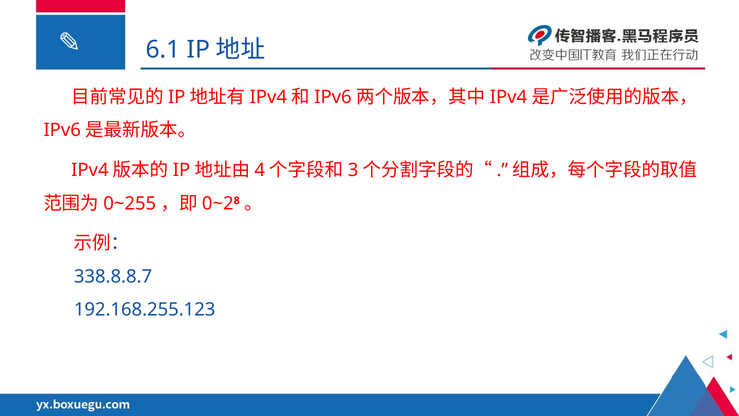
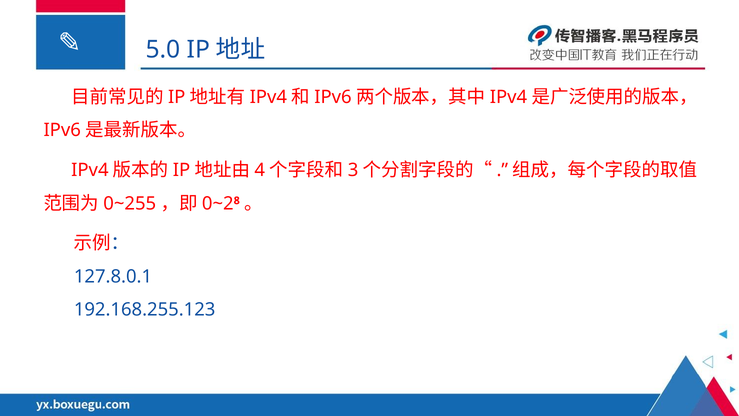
6.1: 6.1 -> 5.0 (163, 50)
338.8.8.7: 338.8.8.7 -> 127.8.0.1 (113, 276)
